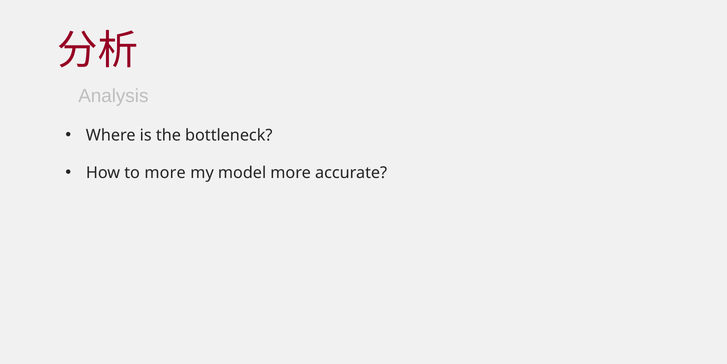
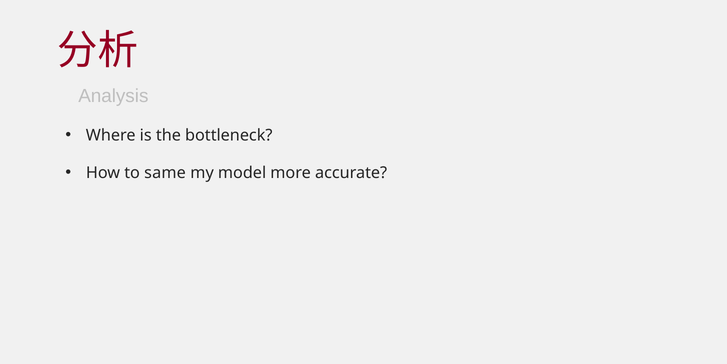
to more: more -> same (165, 173)
